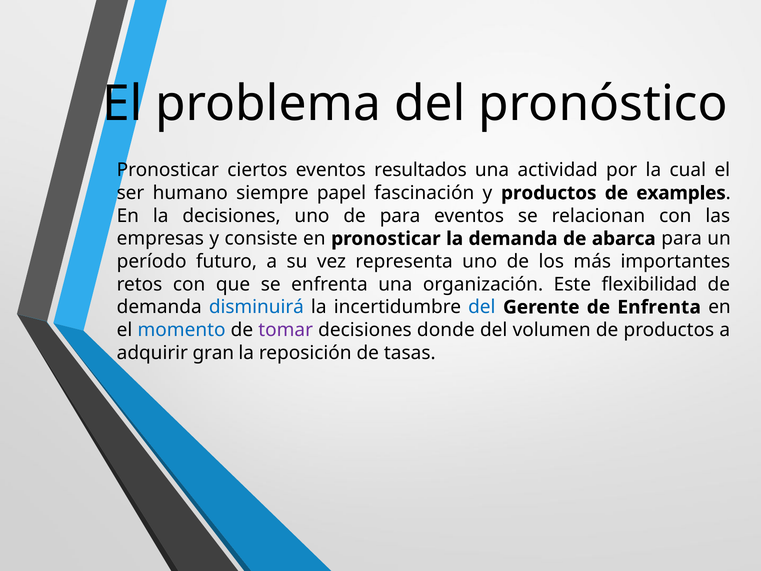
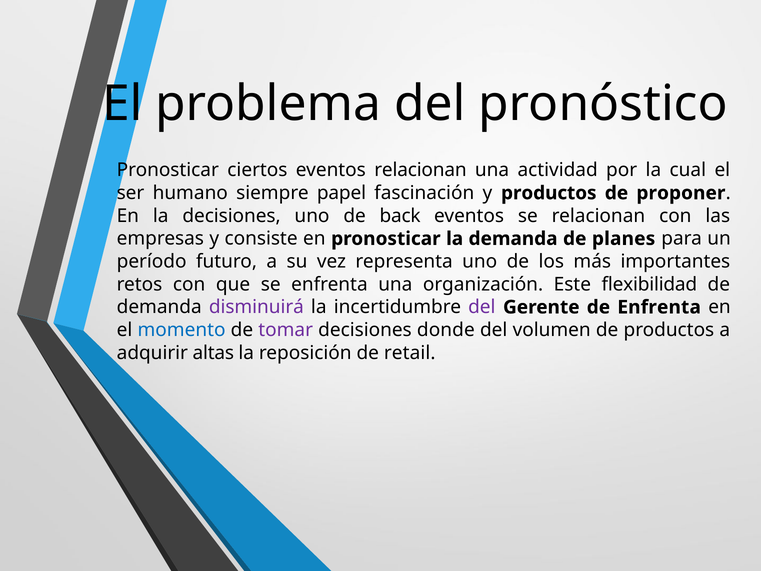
eventos resultados: resultados -> relacionan (420, 170)
examples: examples -> proponer (681, 193)
de para: para -> back (400, 216)
abarca: abarca -> planes (624, 239)
disminuirá colour: blue -> purple (256, 307)
del colour: blue -> purple (482, 307)
gran: gran -> altas (213, 353)
tasas: tasas -> retail (410, 353)
